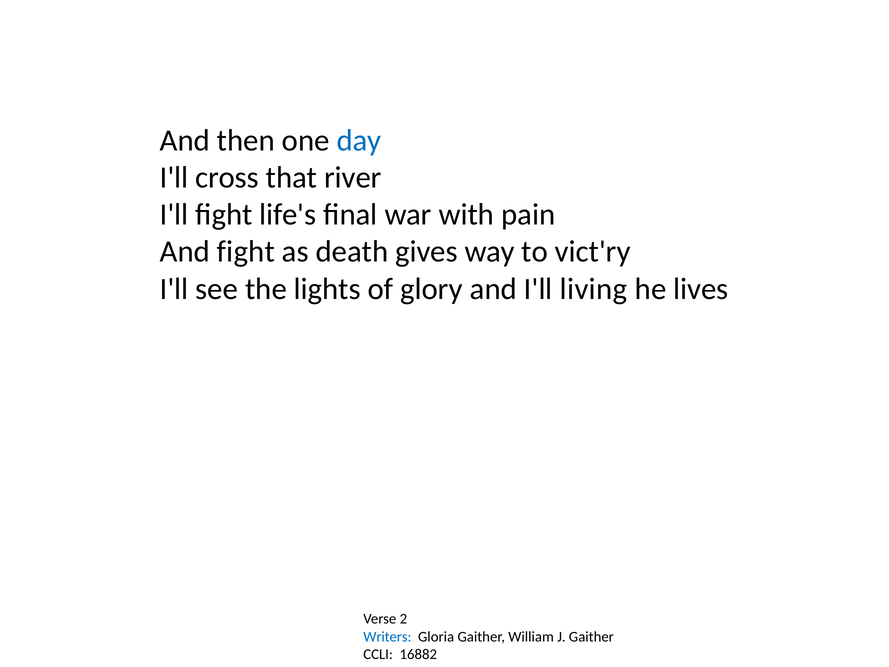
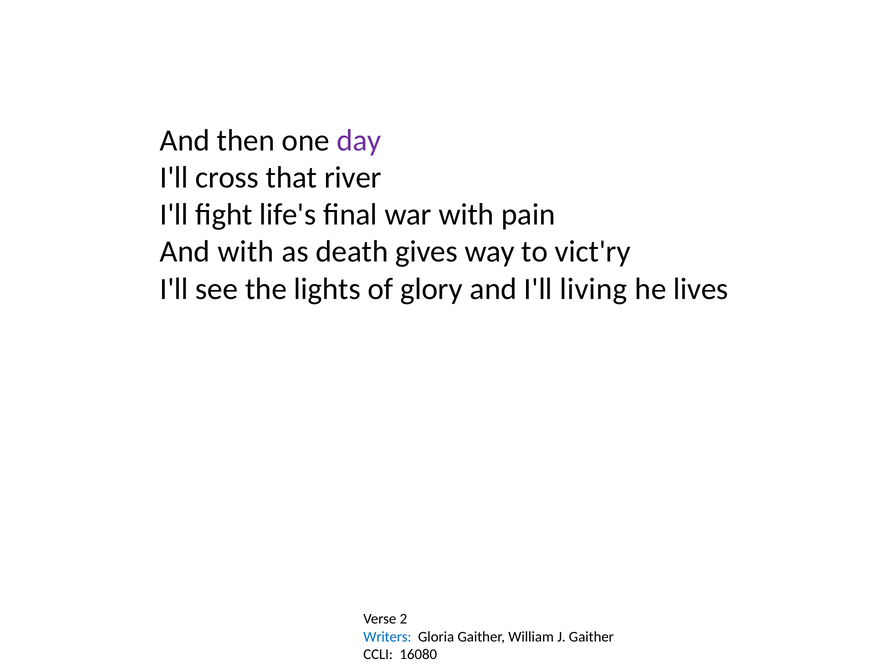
day colour: blue -> purple (359, 141)
And fight: fight -> with (246, 252)
16882: 16882 -> 16080 (418, 654)
